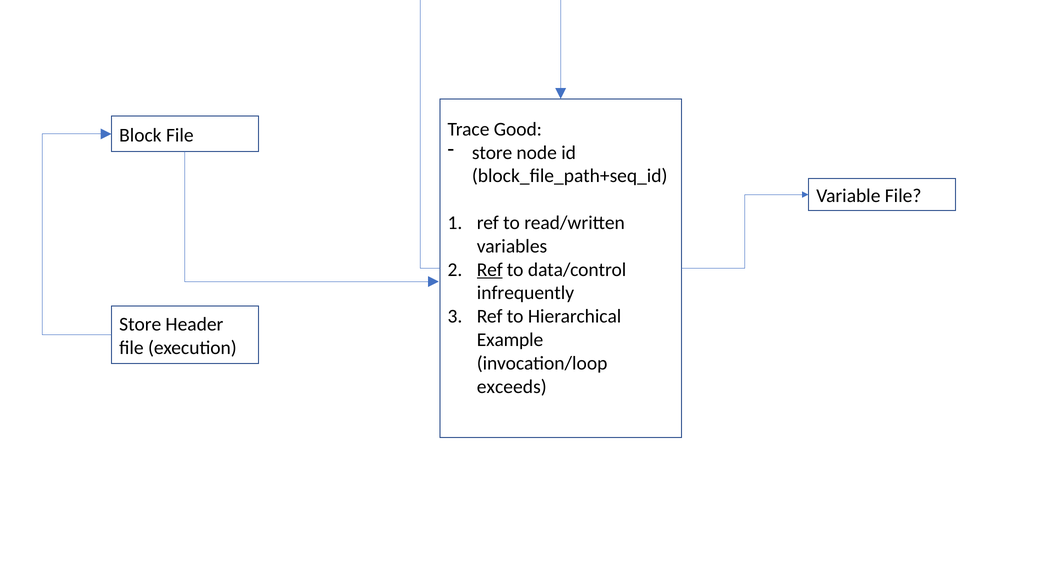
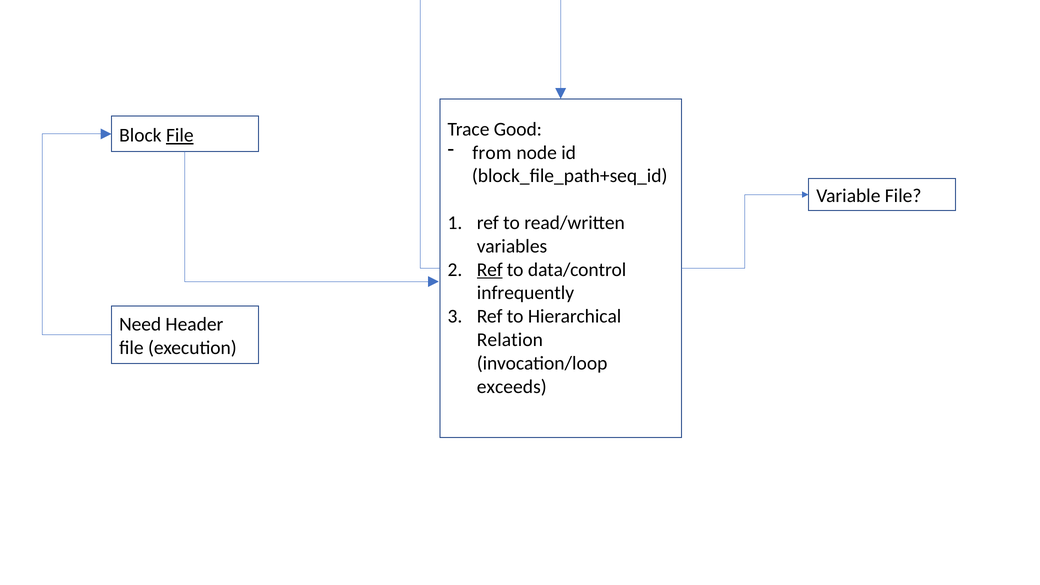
File underline: none -> present (180, 135)
store: store -> from (492, 153)
Store: Store -> Need (140, 325)
Example: Example -> Relation (510, 340)
